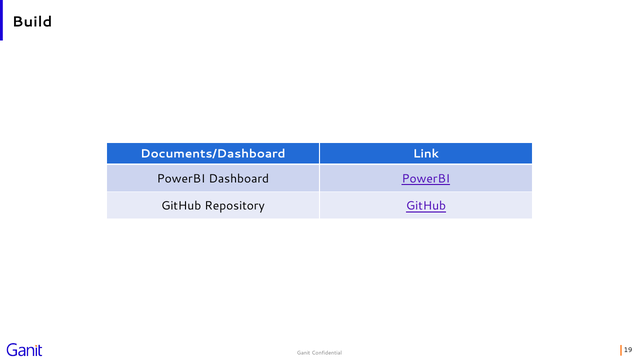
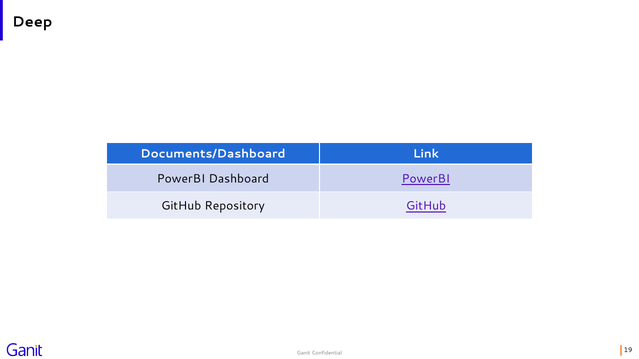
Build: Build -> Deep (32, 22)
